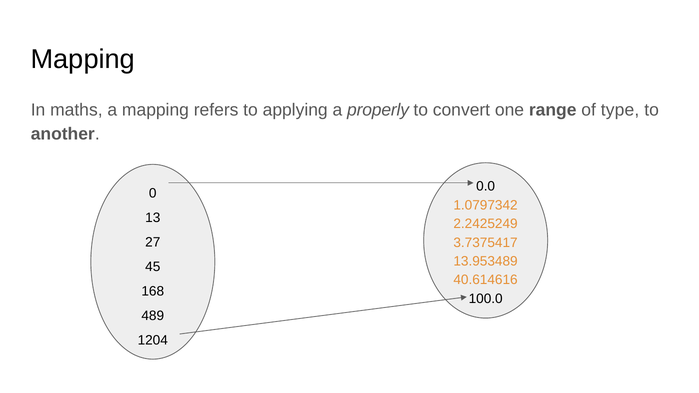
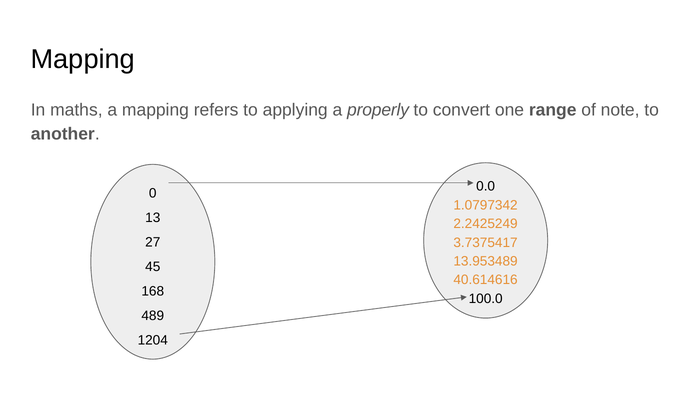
type: type -> note (620, 110)
